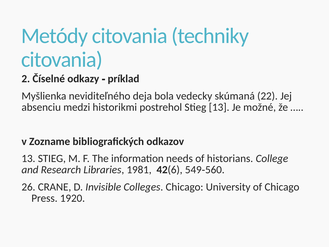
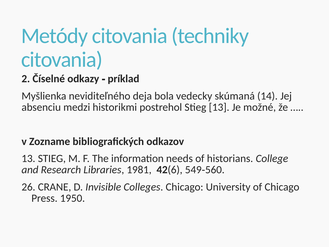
22: 22 -> 14 (268, 96)
1920: 1920 -> 1950 (72, 198)
